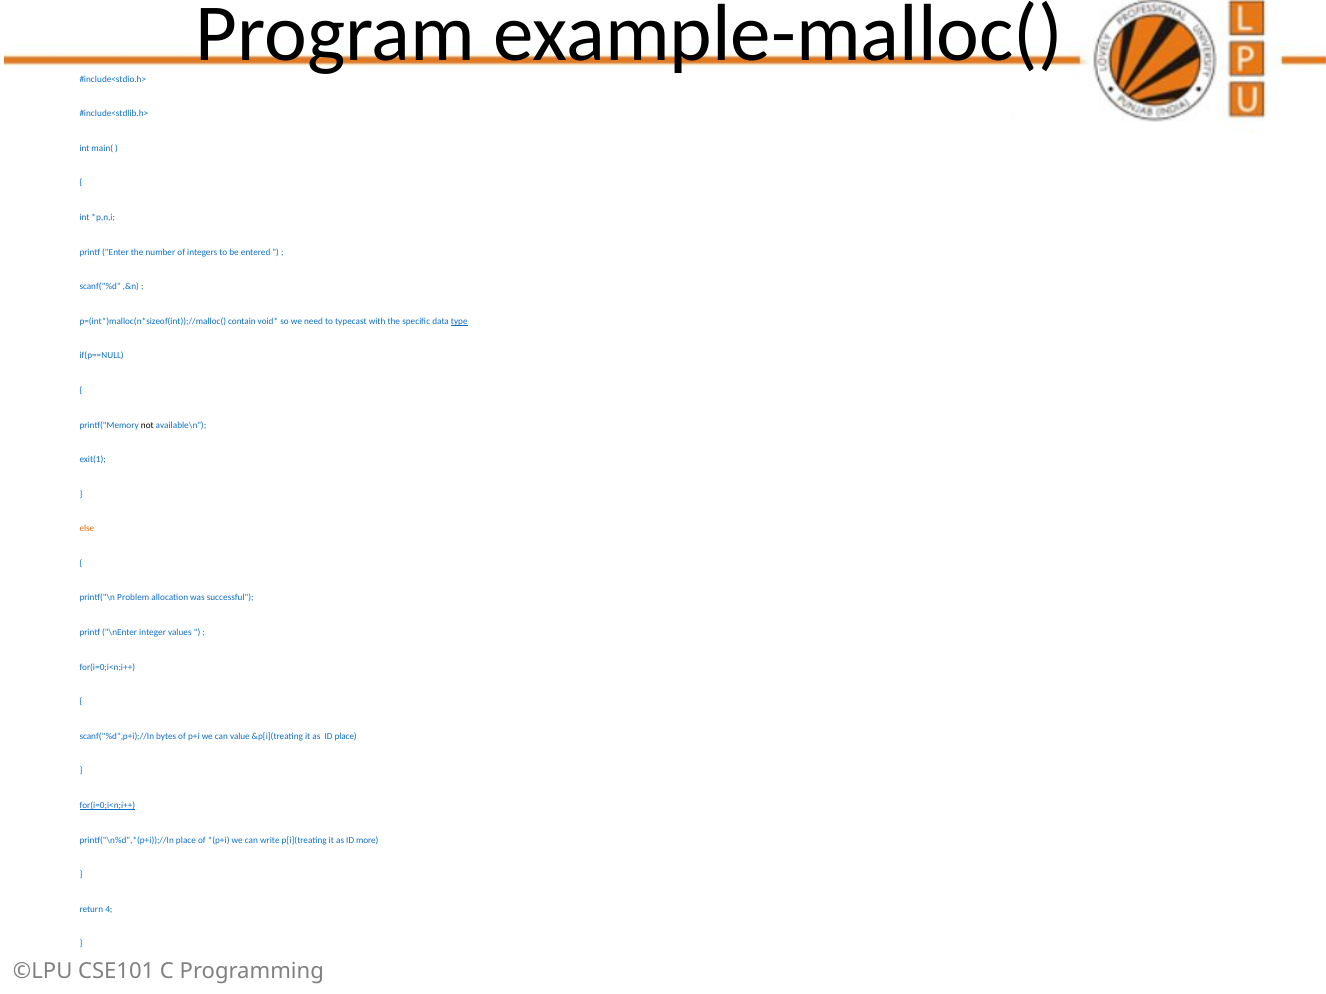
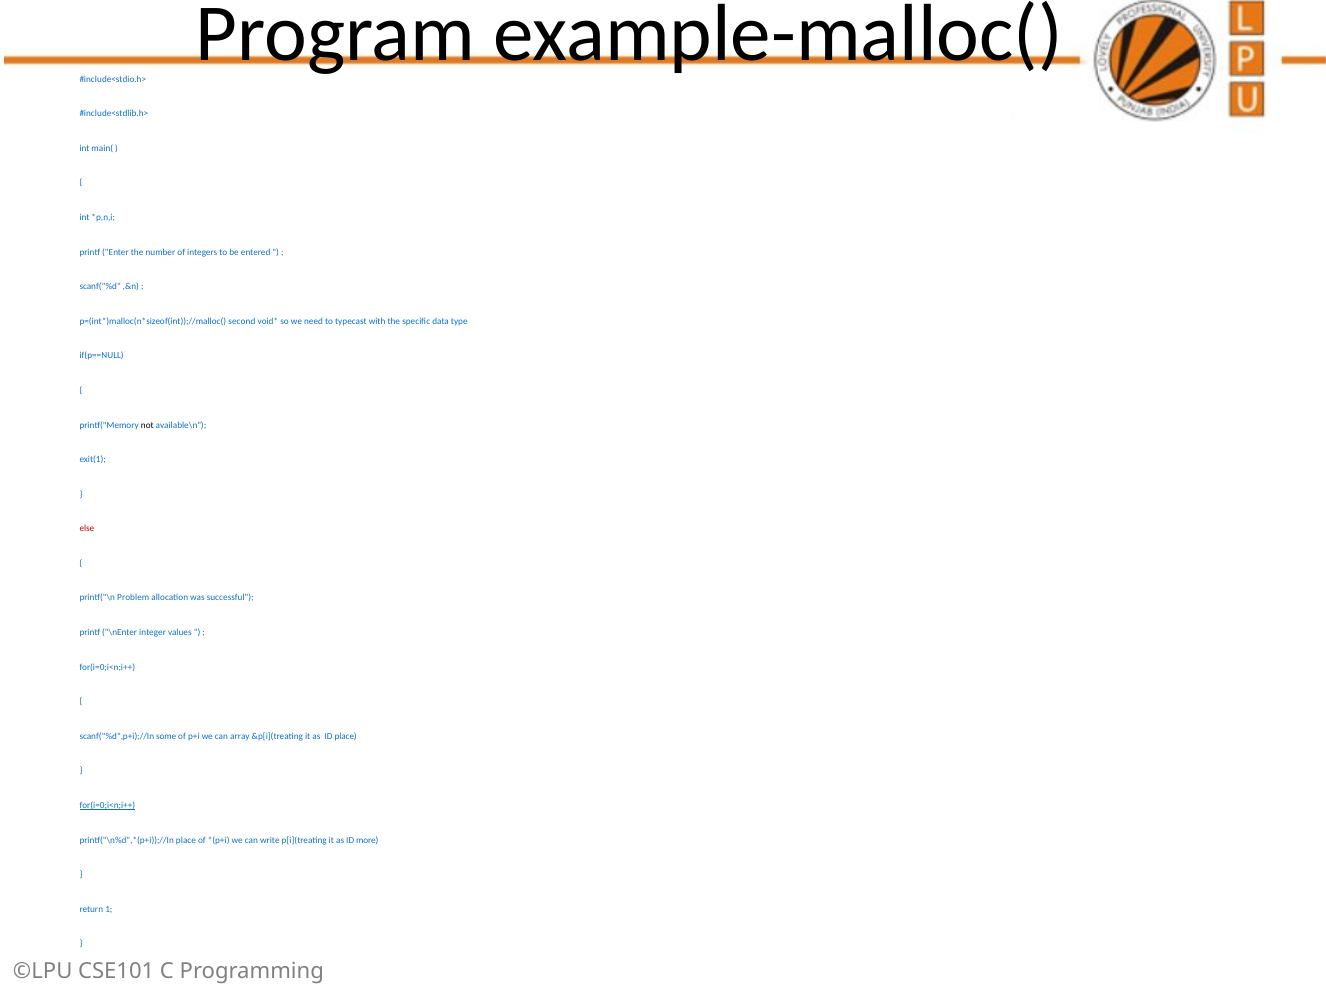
contain: contain -> second (242, 321)
type underline: present -> none (459, 321)
else colour: orange -> red (87, 529)
bytes: bytes -> some (166, 737)
value: value -> array (240, 737)
4: 4 -> 1 (109, 910)
